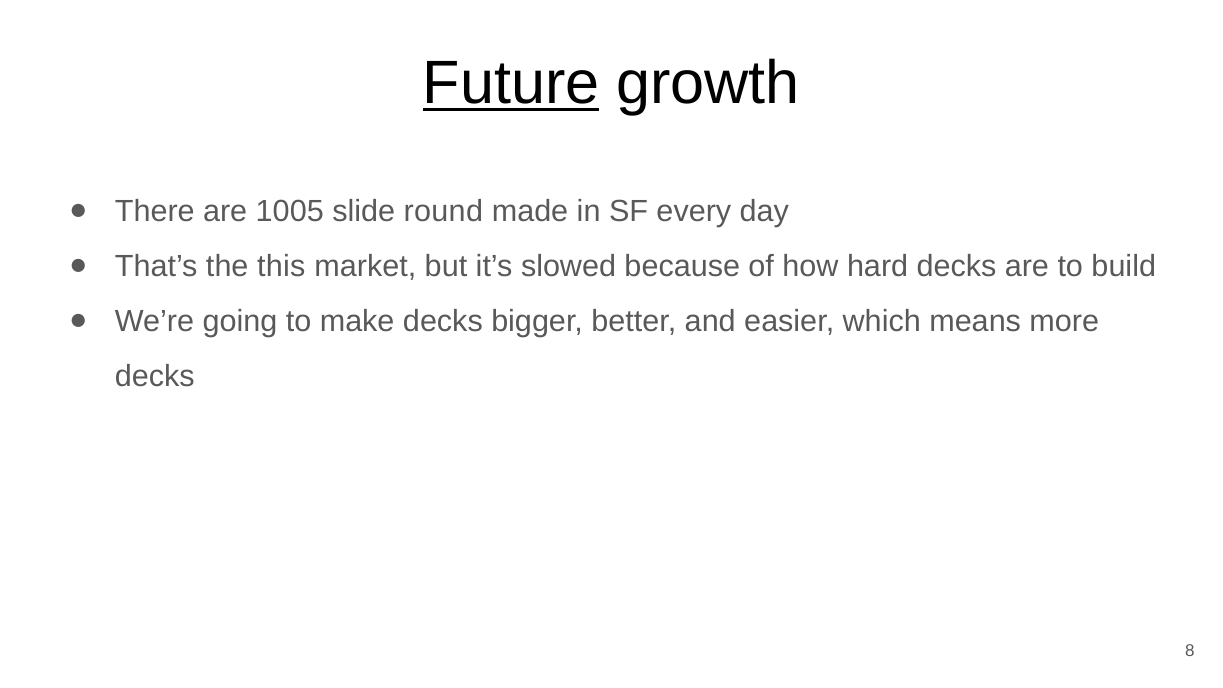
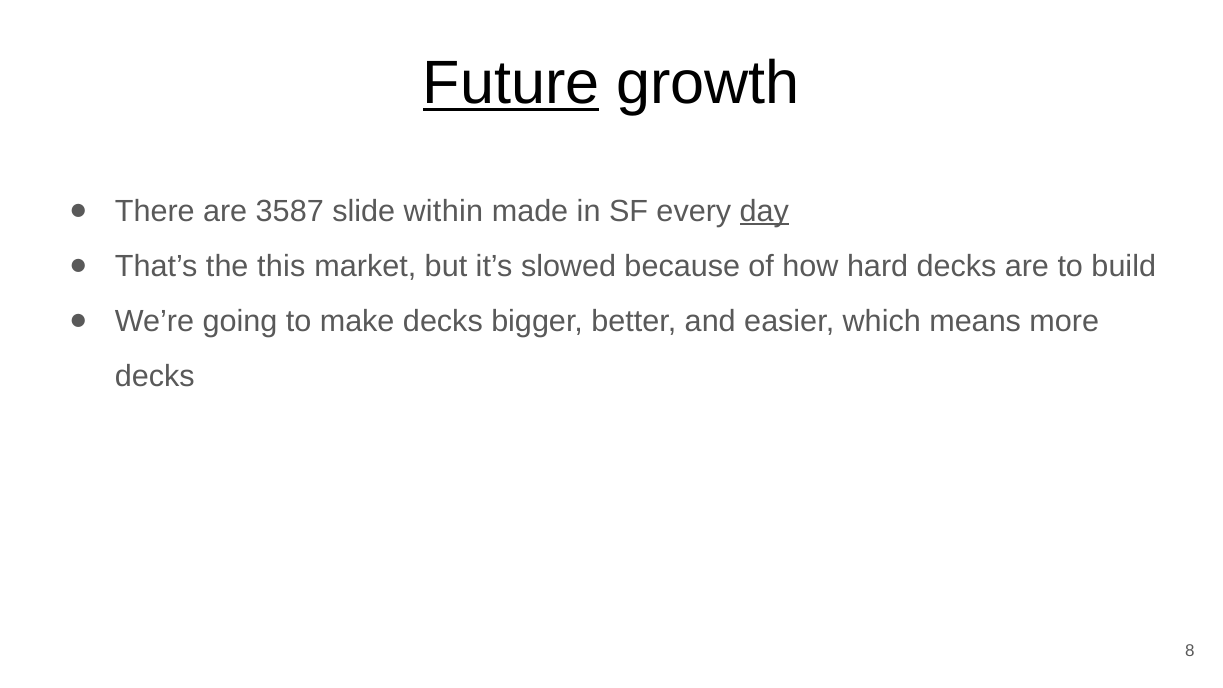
1005: 1005 -> 3587 (290, 211)
round: round -> within (443, 211)
day underline: none -> present (764, 211)
